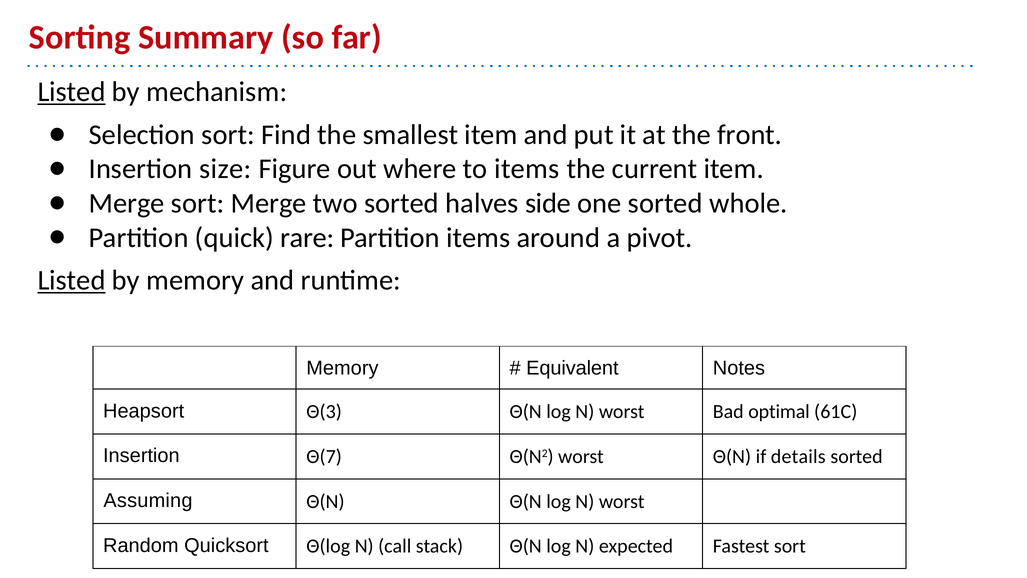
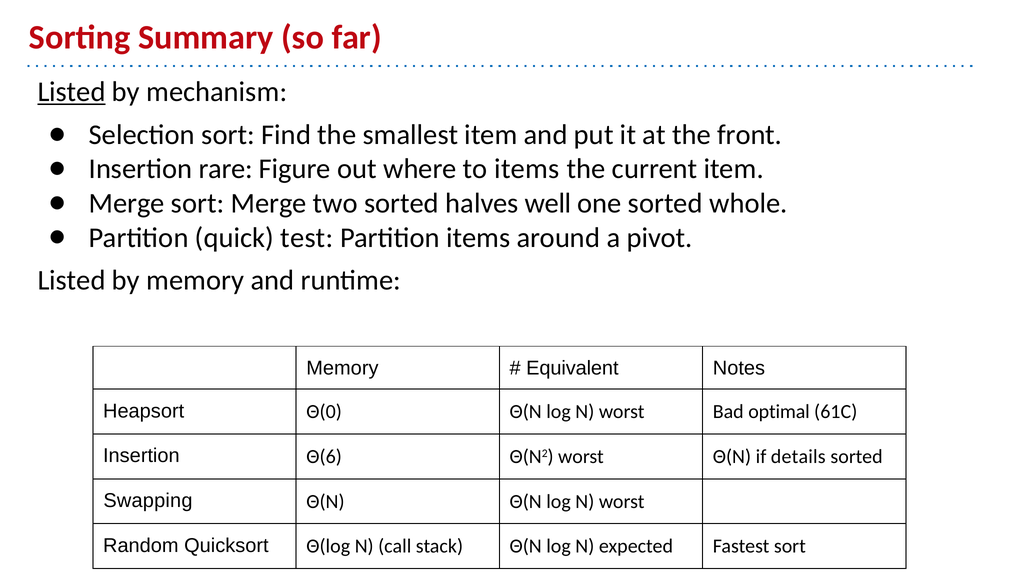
size: size -> rare (226, 169)
side: side -> well (548, 203)
rare: rare -> test (307, 237)
Listed underline: present -> none (72, 280)
Θ(3: Θ(3 -> Θ(0 (324, 412)
Θ(7: Θ(7 -> Θ(6 (324, 456)
Assuming: Assuming -> Swapping (148, 500)
